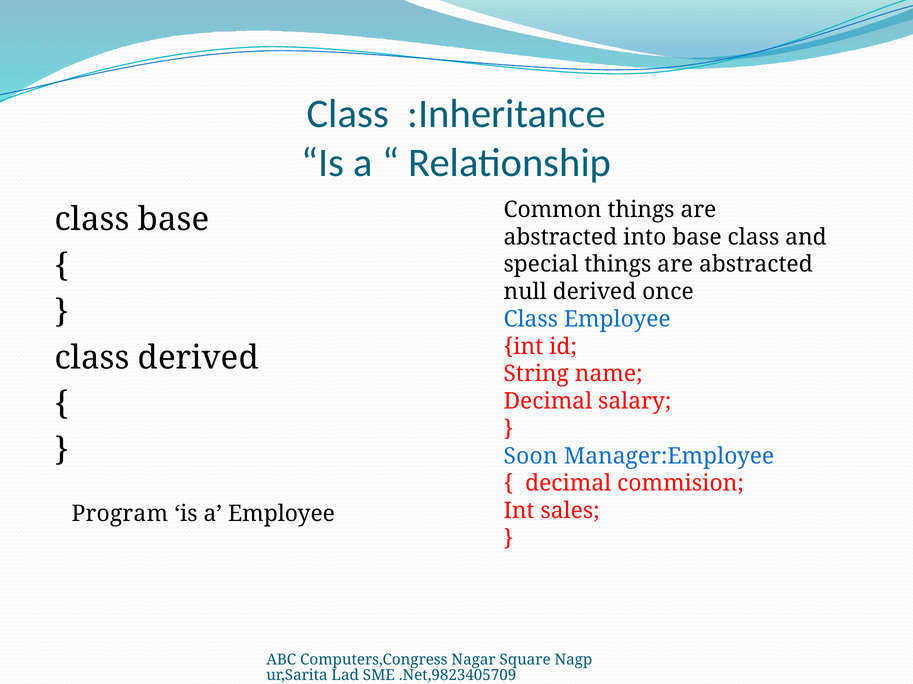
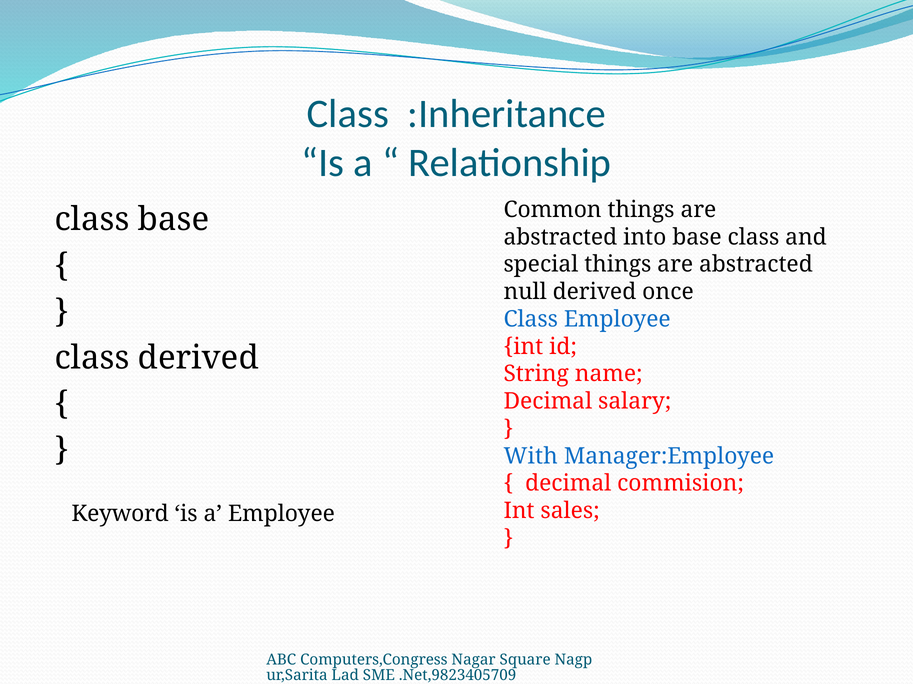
Soon: Soon -> With (531, 456)
Program: Program -> Keyword (120, 514)
